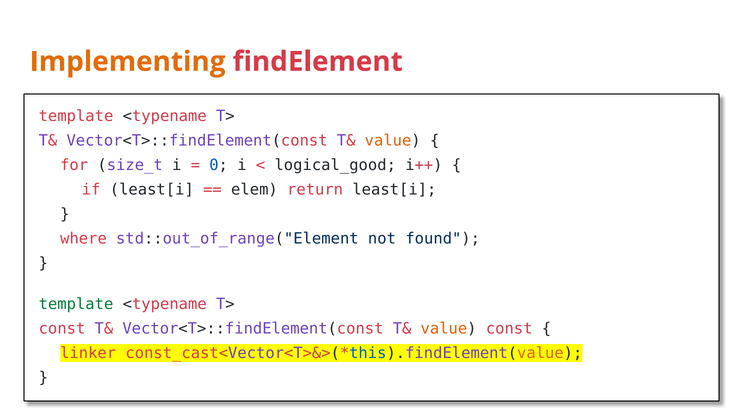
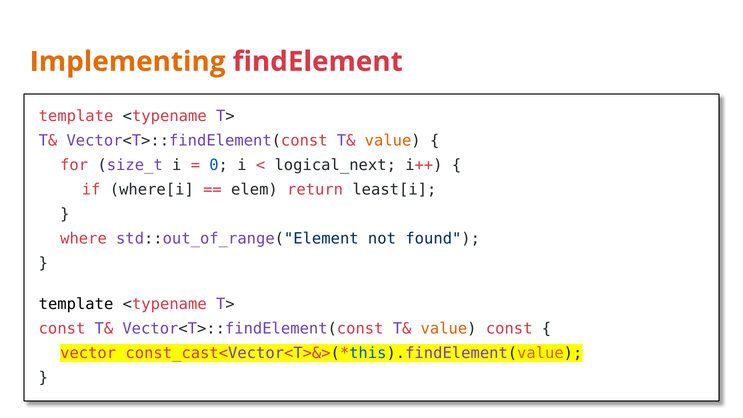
logical_good: logical_good -> logical_next (335, 165)
if least[i: least[i -> where[i (152, 190)
template colour: green -> black (76, 304)
linker: linker -> vector (88, 353)
